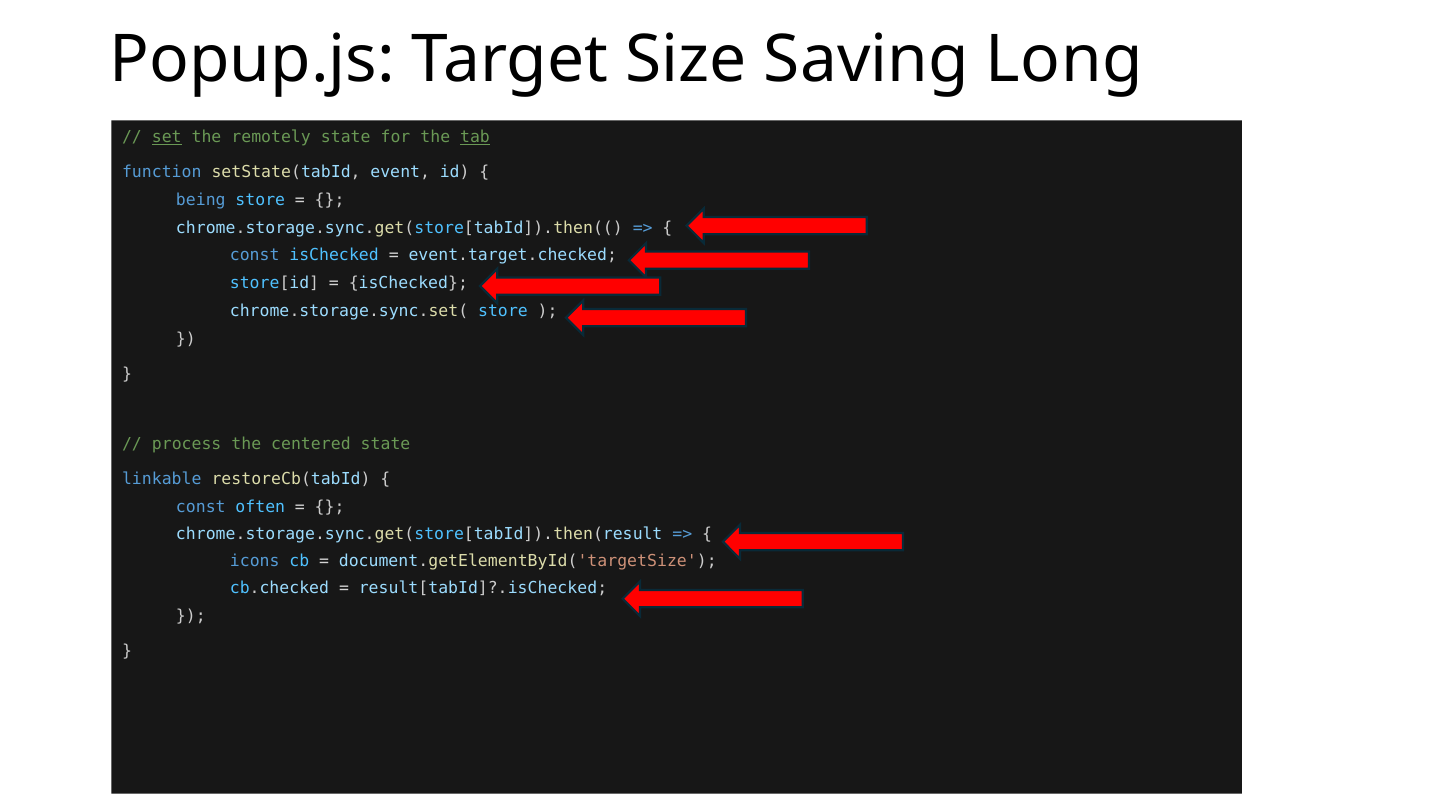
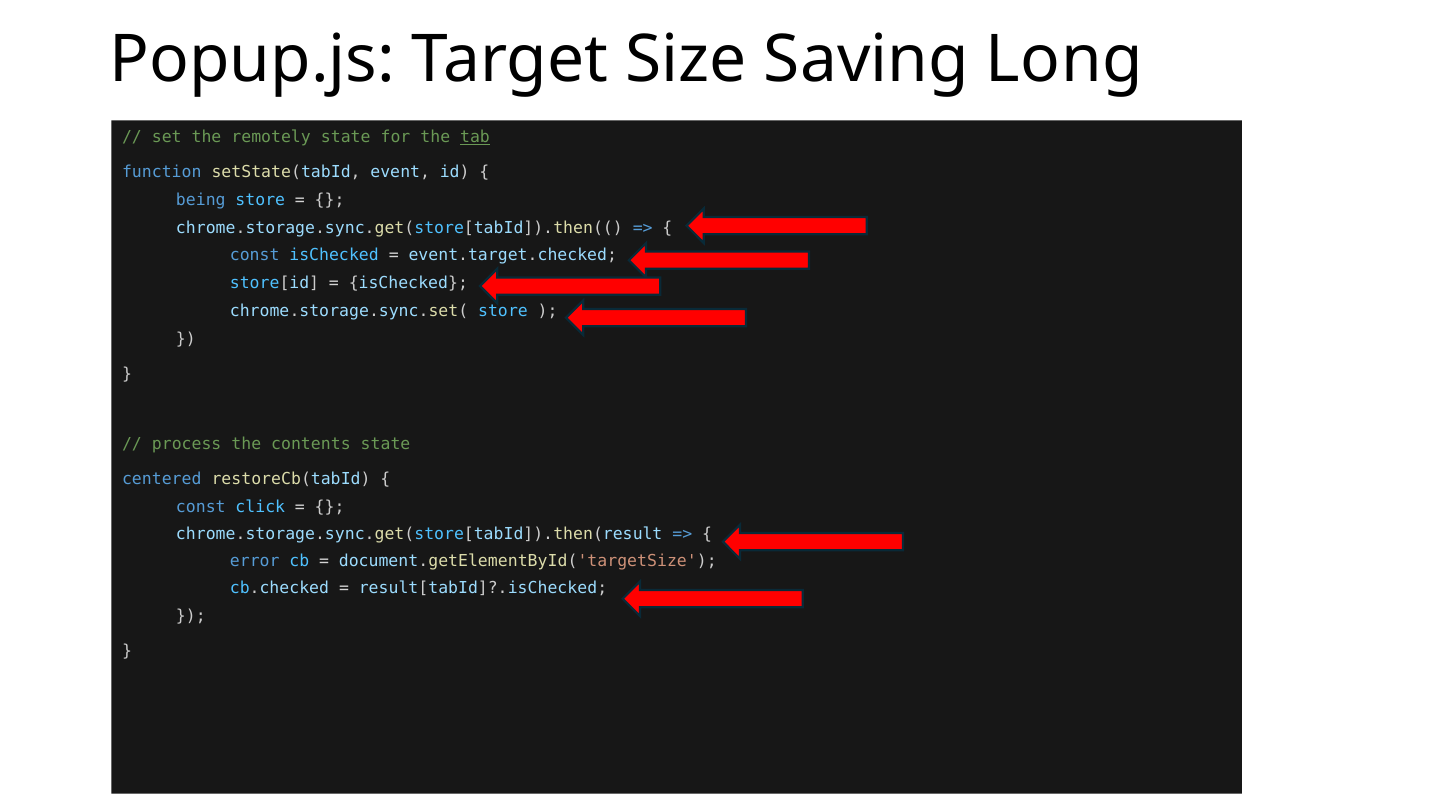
set underline: present -> none (167, 137)
centered: centered -> contents (311, 444)
linkable: linkable -> centered (162, 479)
often: often -> click (260, 507)
icons: icons -> error (255, 561)
